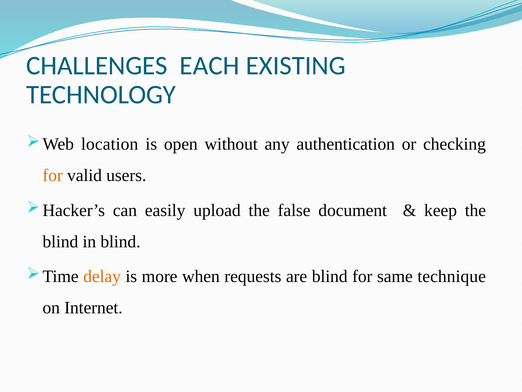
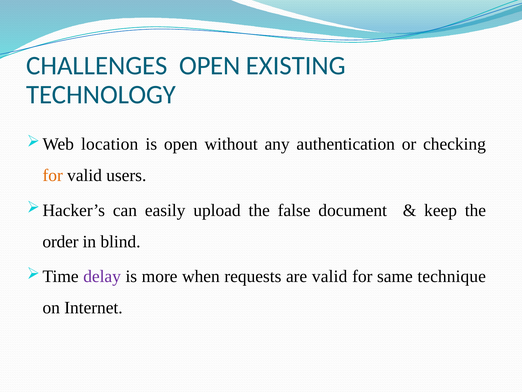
CHALLENGES EACH: EACH -> OPEN (210, 65)
blind: blind -> order (60, 241)
delay colour: orange -> purple (102, 276)
are blind: blind -> valid (330, 276)
